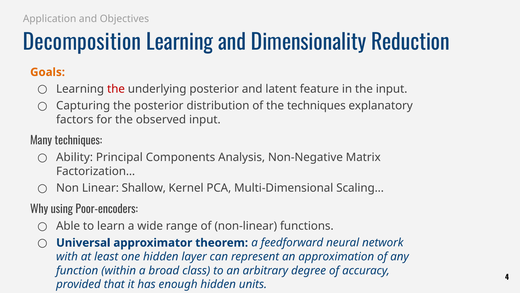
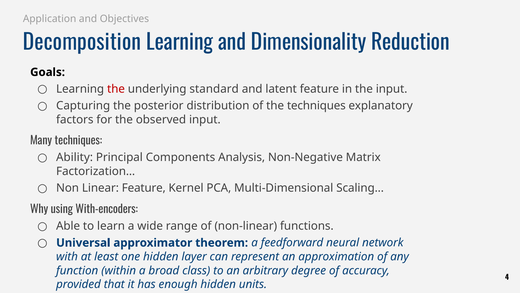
Goals colour: orange -> black (48, 72)
underlying posterior: posterior -> standard (214, 89)
Linear Shallow: Shallow -> Feature (144, 188)
Poor-encoders: Poor-encoders -> With-encoders (107, 209)
